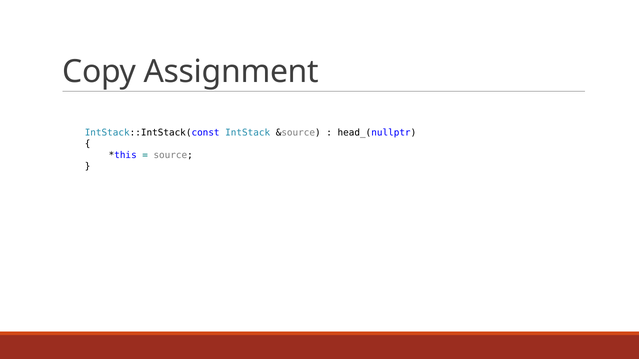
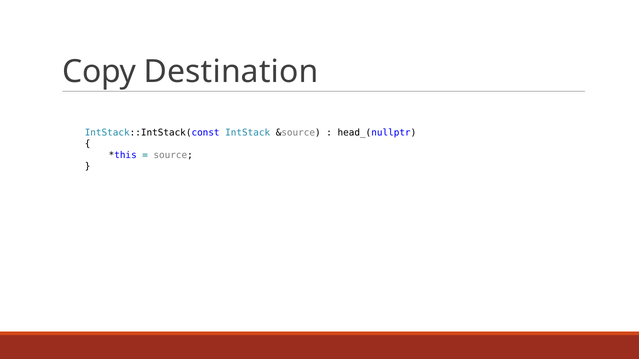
Assignment: Assignment -> Destination (231, 72)
